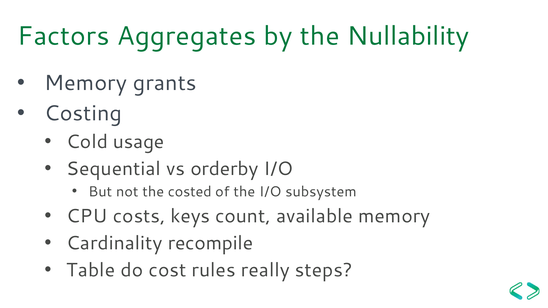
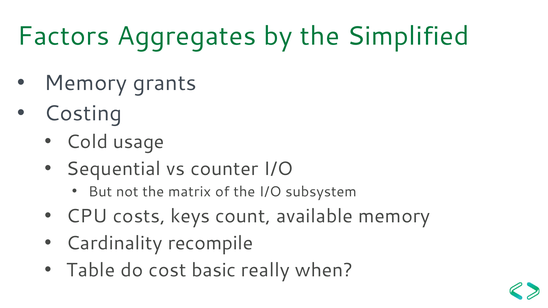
Nullability: Nullability -> Simplified (408, 36)
orderby: orderby -> counter (224, 169)
costed: costed -> matrix (190, 192)
rules: rules -> basic (214, 270)
steps: steps -> when (324, 270)
